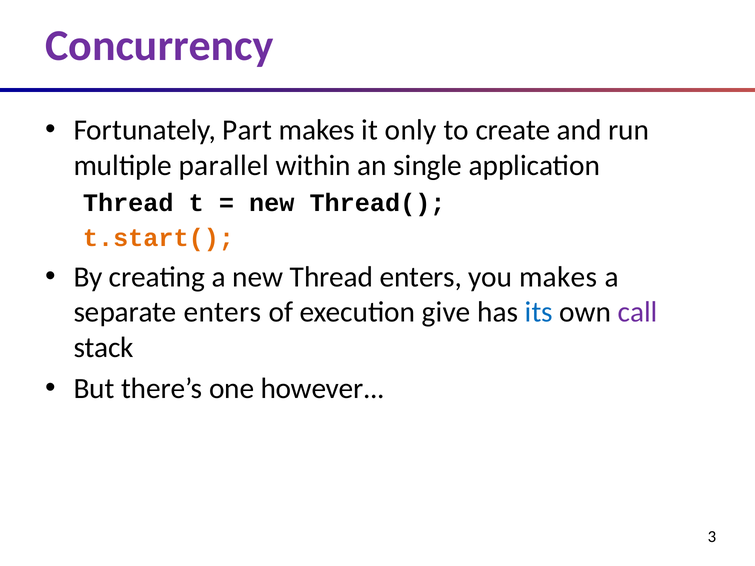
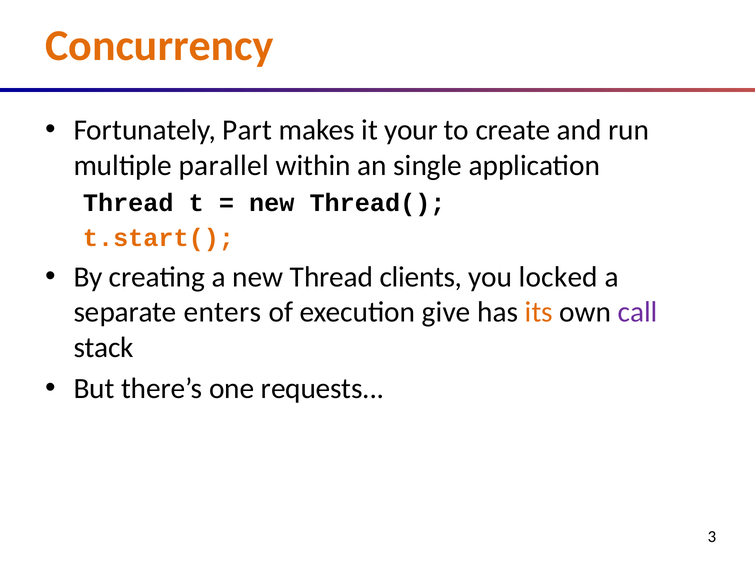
Concurrency colour: purple -> orange (159, 46)
only: only -> your (411, 130)
Thread enters: enters -> clients (421, 277)
you makes: makes -> locked (558, 277)
its colour: blue -> orange (539, 312)
however: however -> requests (323, 389)
